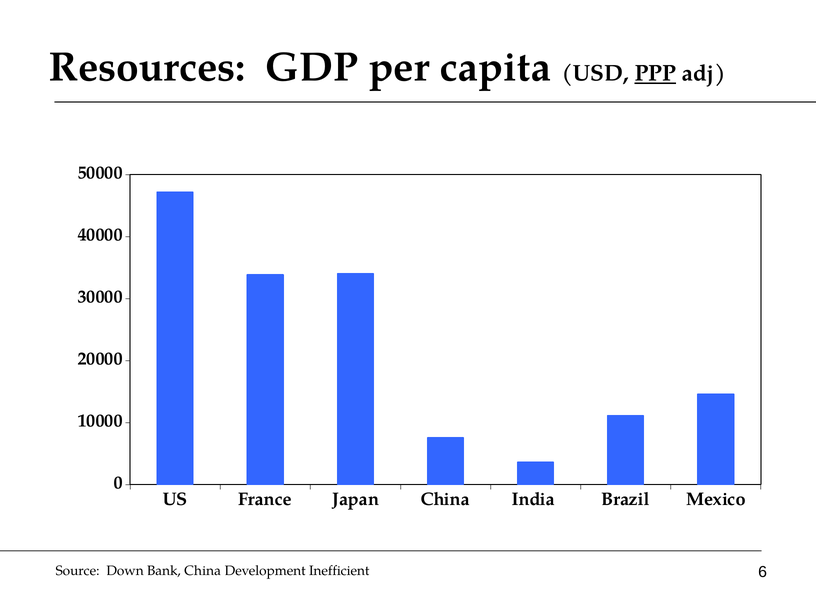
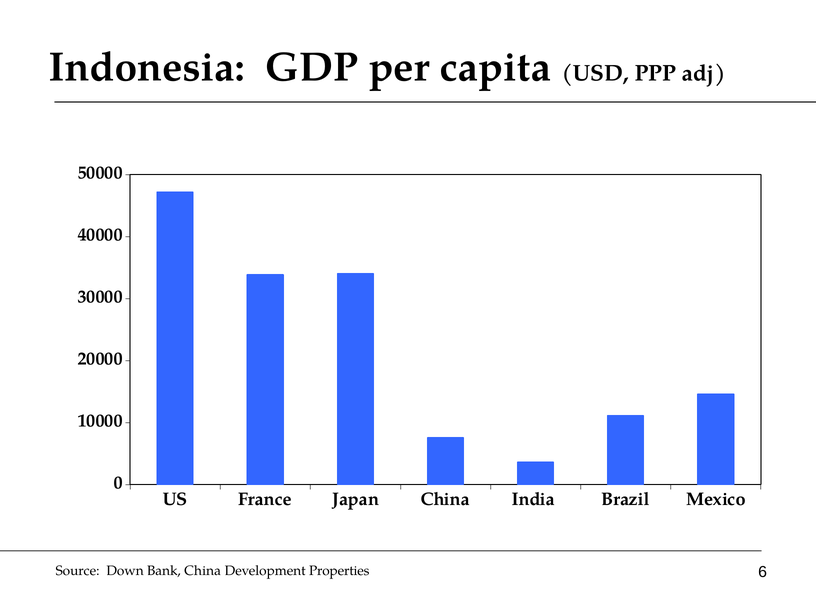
Resources: Resources -> Indonesia (147, 67)
PPP underline: present -> none (655, 73)
Inefficient: Inefficient -> Properties (339, 571)
